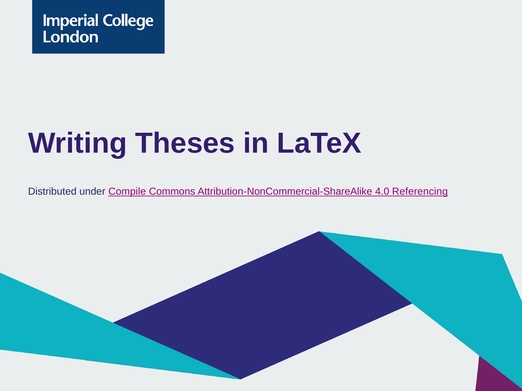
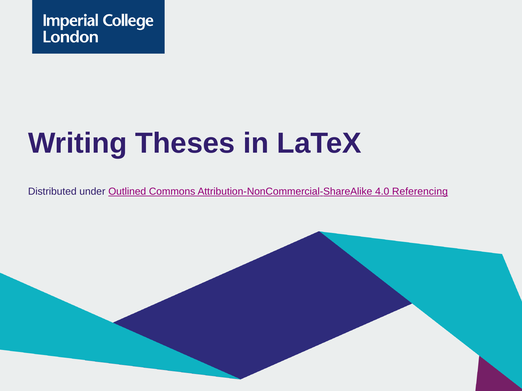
Compile: Compile -> Outlined (127, 192)
